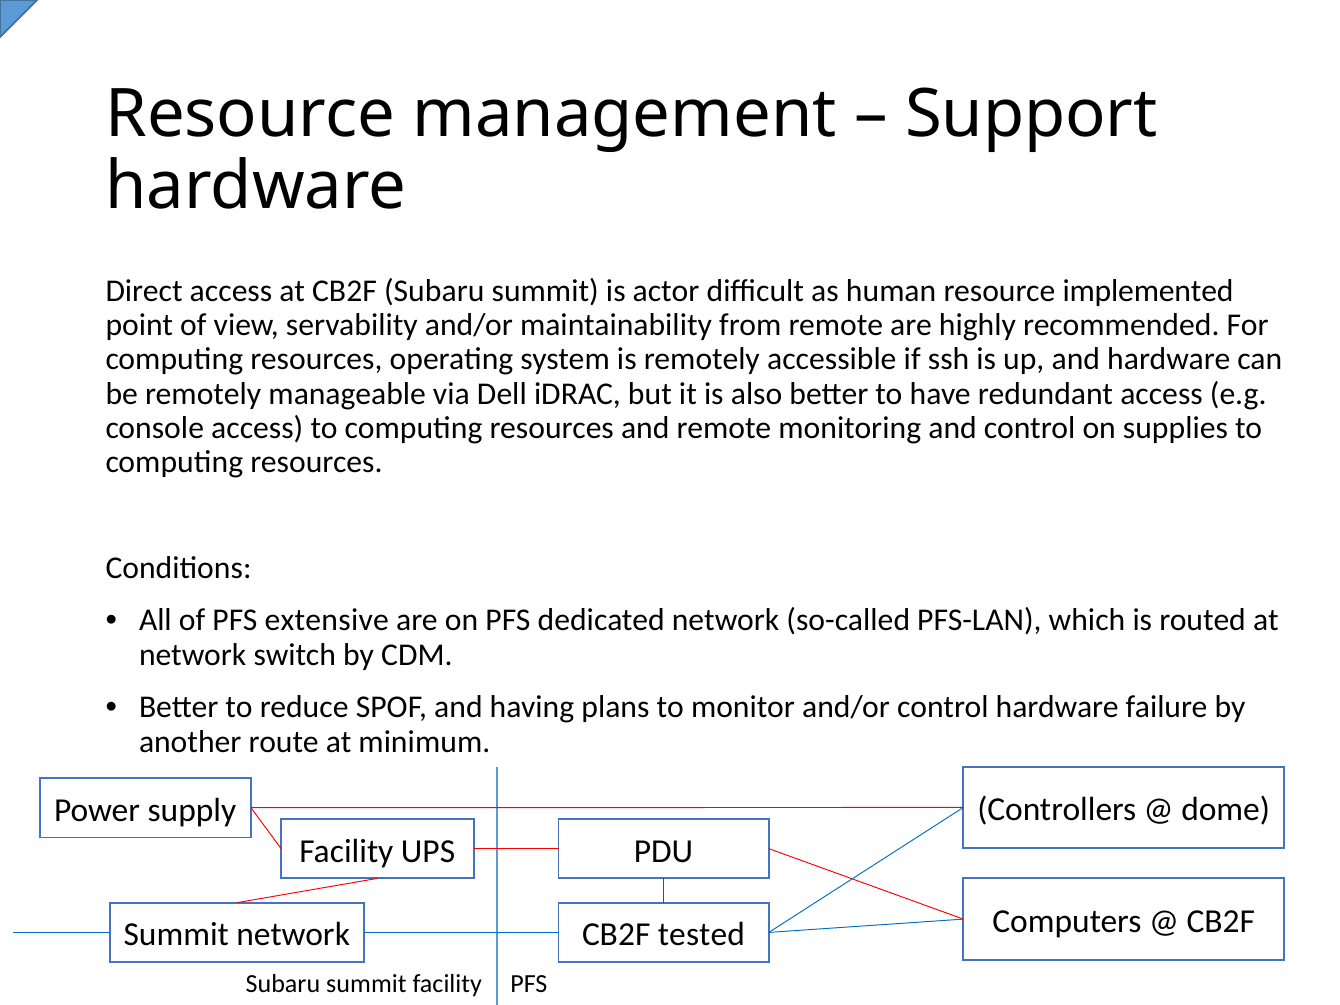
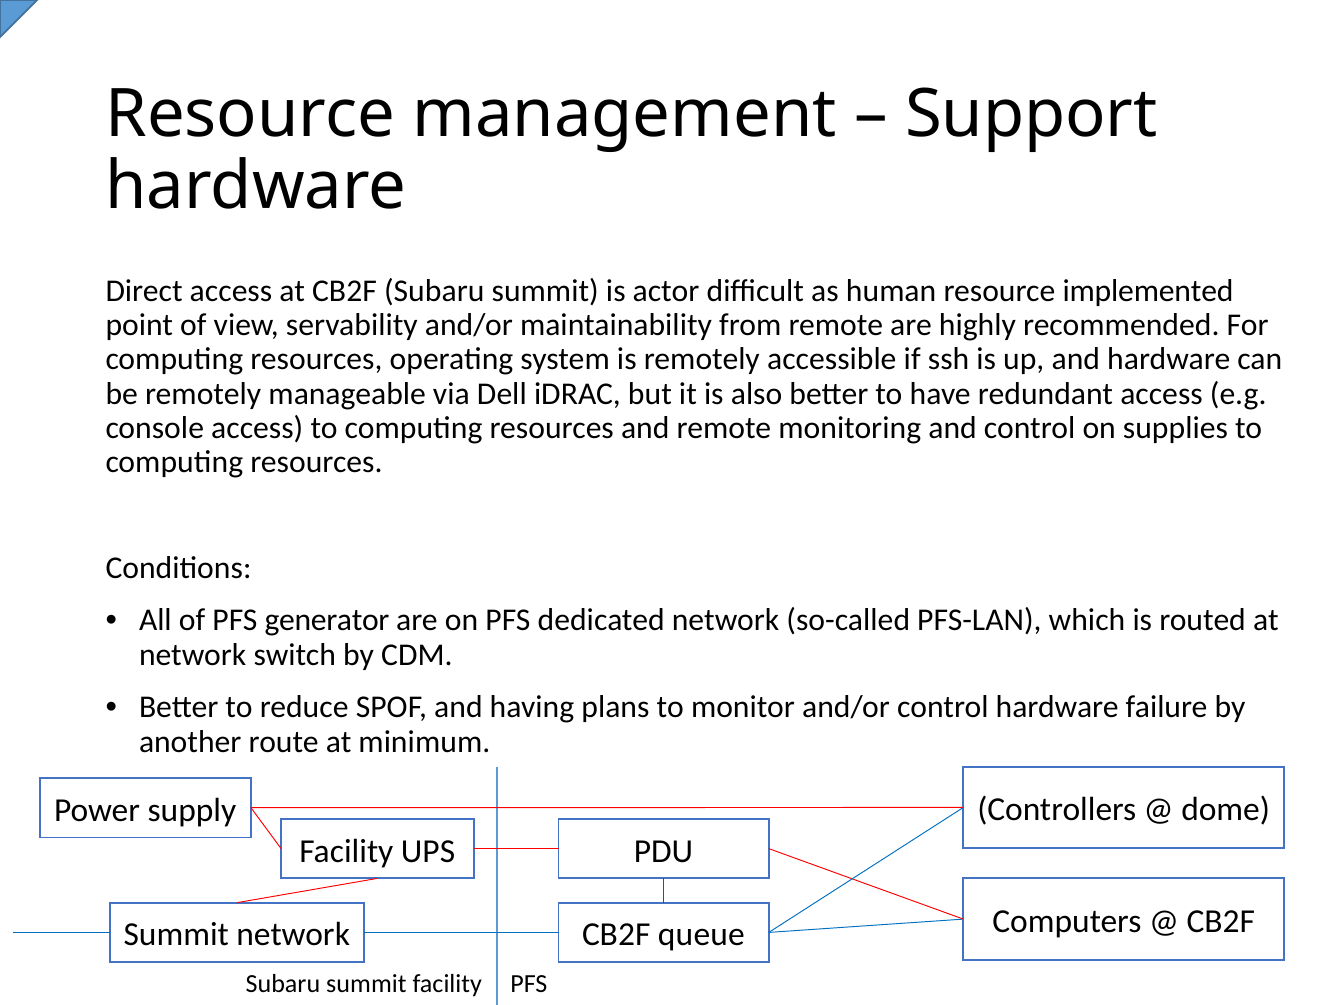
extensive: extensive -> generator (327, 620)
tested: tested -> queue (701, 935)
